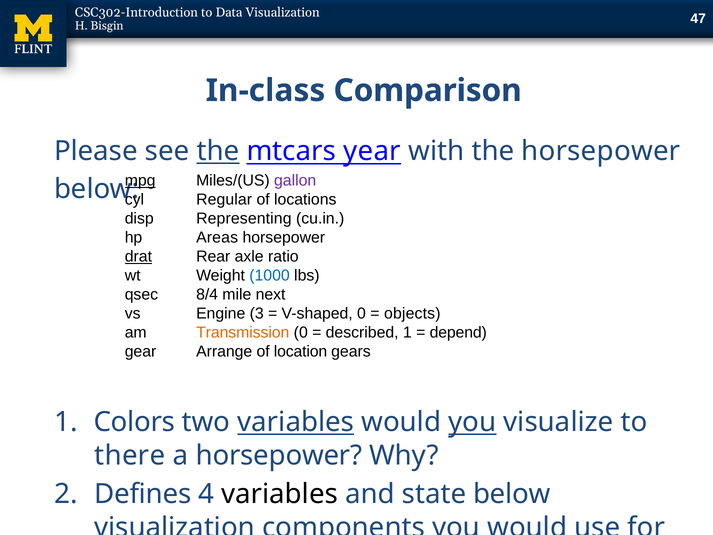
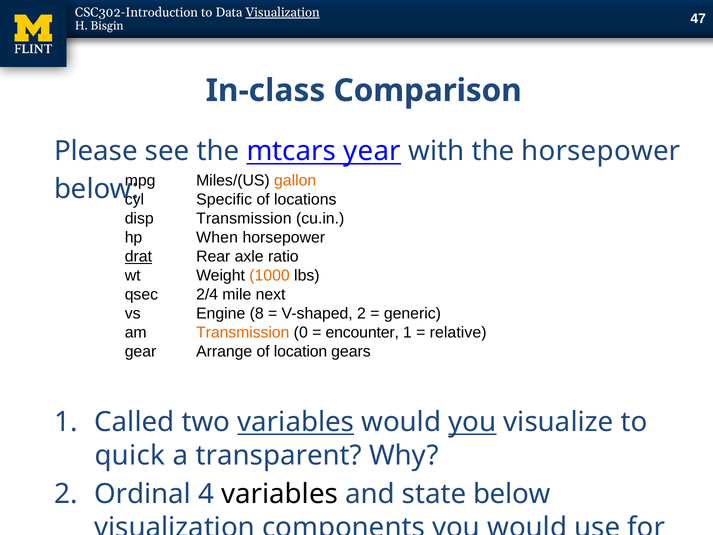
Visualization underline: none -> present (283, 12)
the underline: present -> none (218, 151)
mpg underline: present -> none (140, 180)
gallon colour: purple -> orange (295, 180)
Regular: Regular -> Specific (224, 199)
disp Representing: Representing -> Transmission (244, 218)
Areas: Areas -> When (217, 237)
1000 colour: blue -> orange (270, 275)
8/4: 8/4 -> 2/4 (207, 294)
3: 3 -> 8 (257, 313)
V-shaped 0: 0 -> 2 (361, 313)
objects: objects -> generic (412, 313)
described: described -> encounter (362, 332)
depend: depend -> relative (458, 332)
Colors: Colors -> Called (134, 422)
there: there -> quick (130, 455)
a horsepower: horsepower -> transparent (279, 455)
Defines: Defines -> Ordinal (143, 494)
